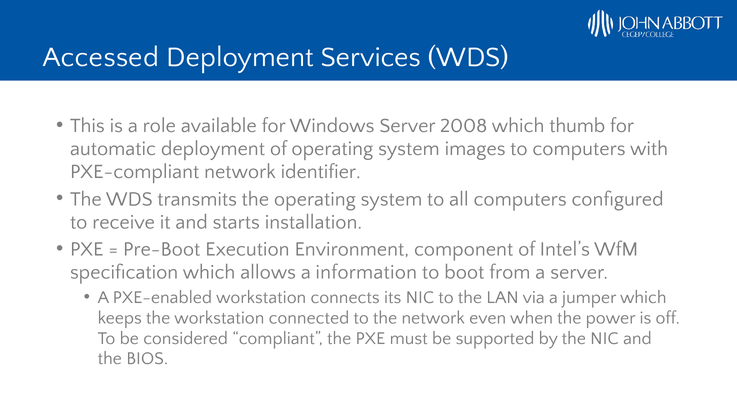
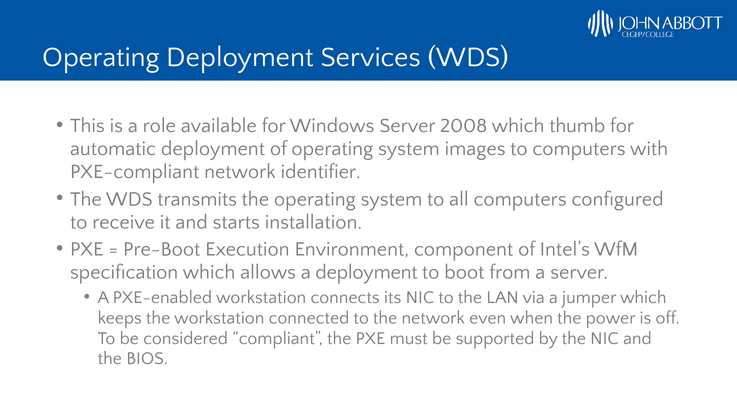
Accessed: Accessed -> Operating (101, 57)
a information: information -> deployment (366, 272)
